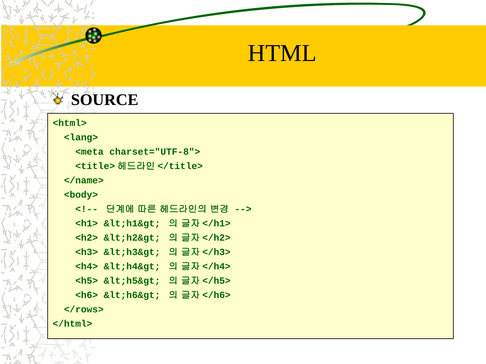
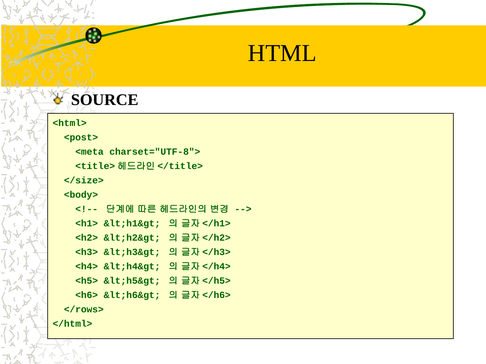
<lang>: <lang> -> <post> (81, 138)
</name>: </name> -> </size> (84, 181)
